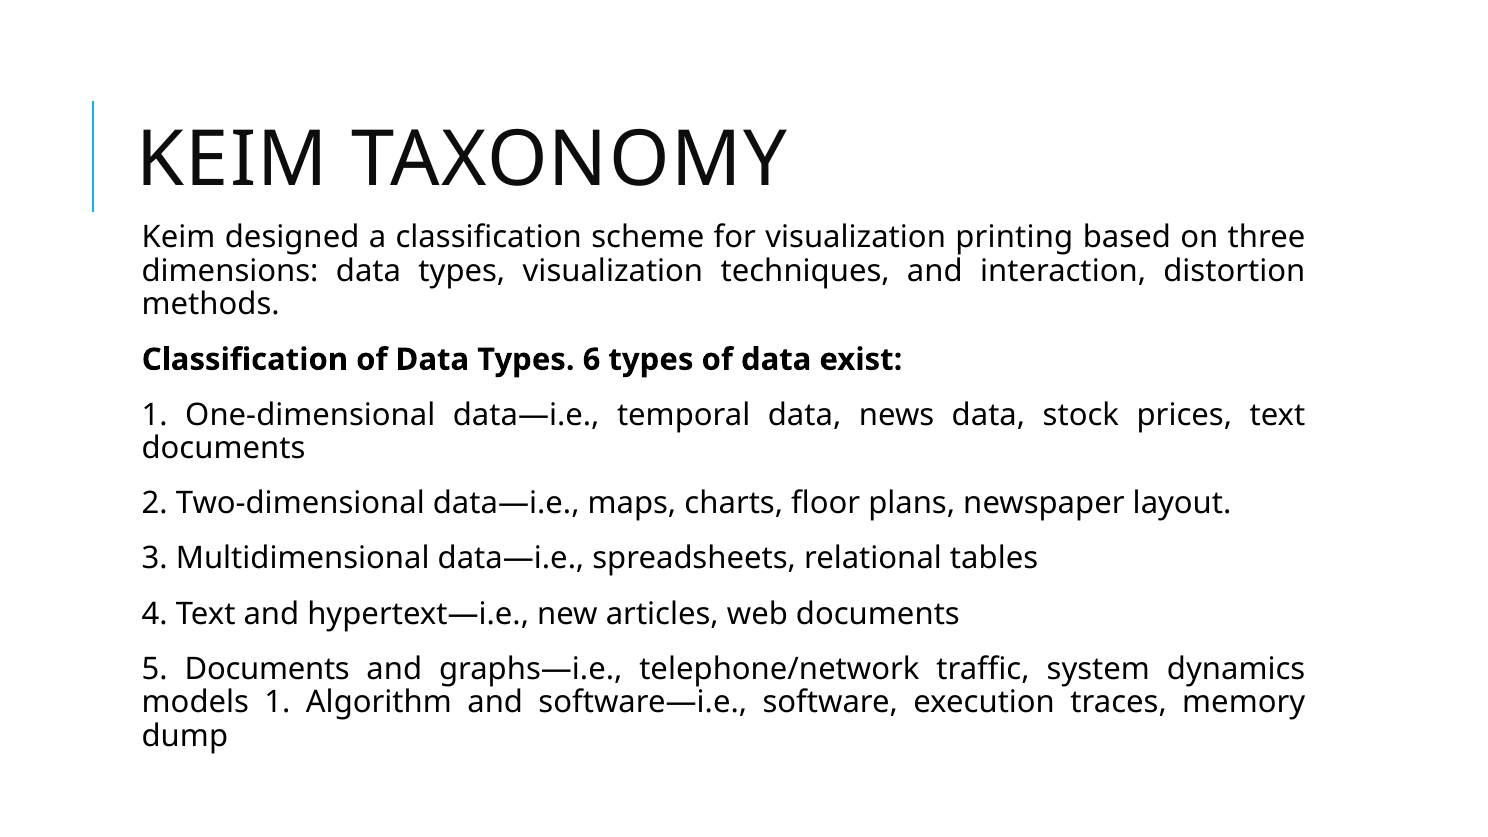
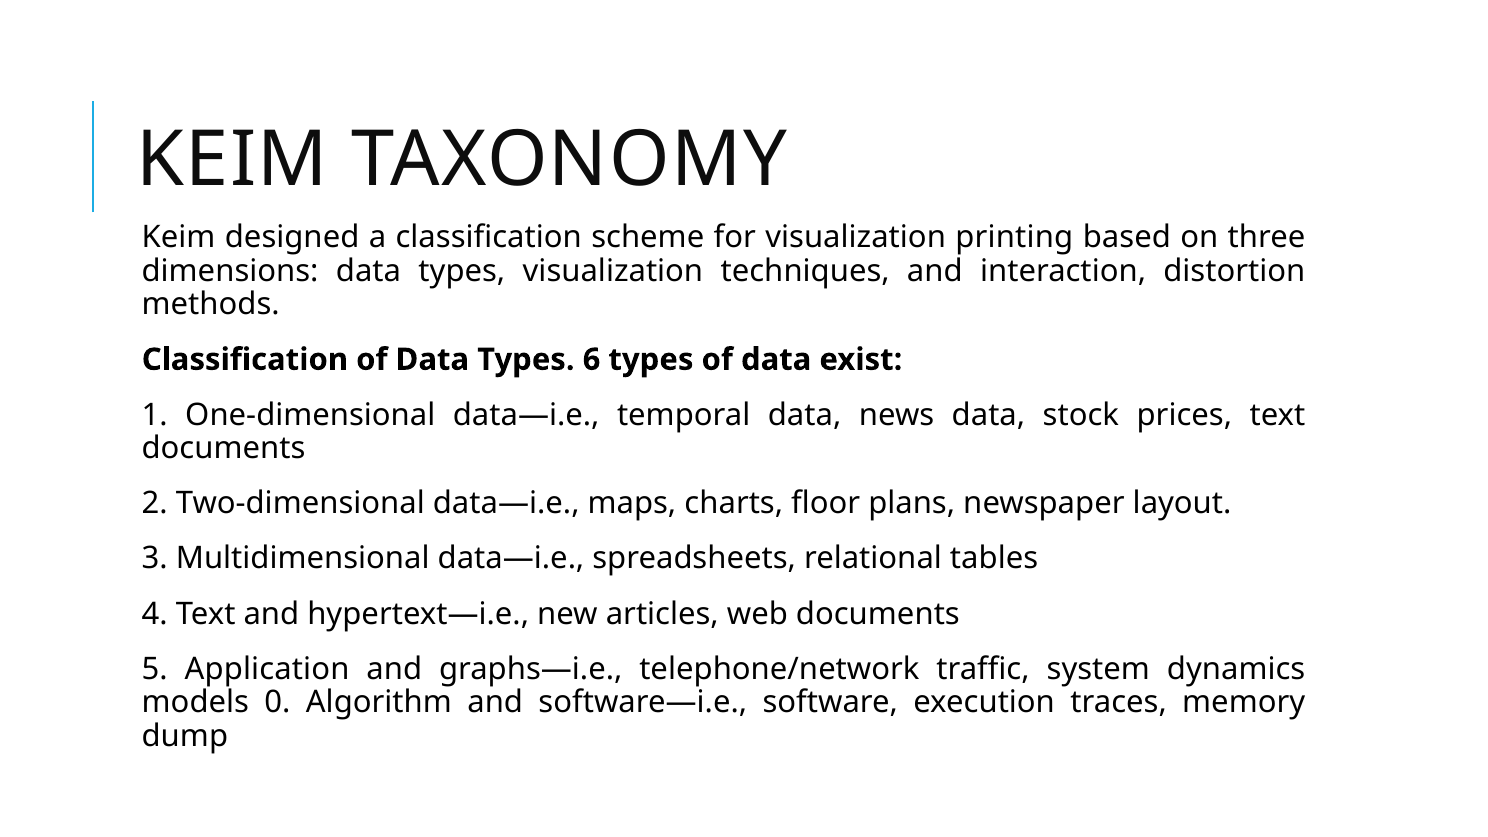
5 Documents: Documents -> Application (267, 669)
models 1: 1 -> 0 (277, 702)
